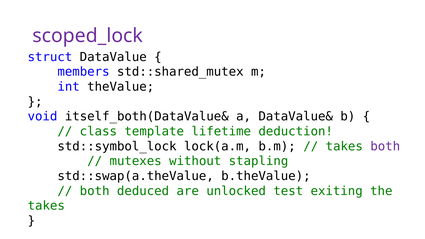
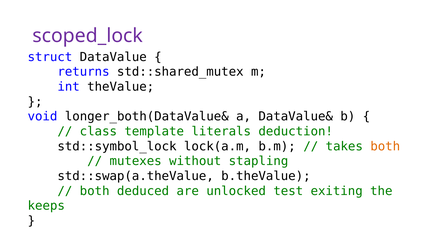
members: members -> returns (84, 72)
itself_both(DataValue&: itself_both(DataValue& -> longer_both(DataValue& (147, 117)
lifetime: lifetime -> literals (221, 131)
both colour: purple -> orange (385, 146)
takes: takes -> keeps (46, 206)
